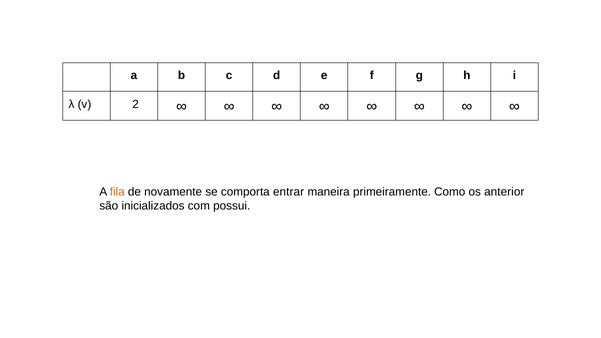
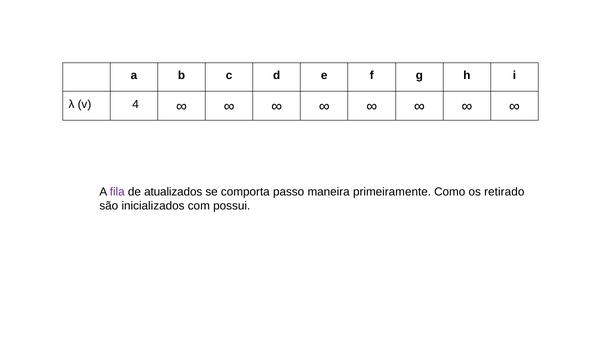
2: 2 -> 4 (136, 104)
fila colour: orange -> purple (117, 192)
novamente: novamente -> atualizados (173, 192)
entrar: entrar -> passo (289, 192)
anterior: anterior -> retirado (504, 192)
